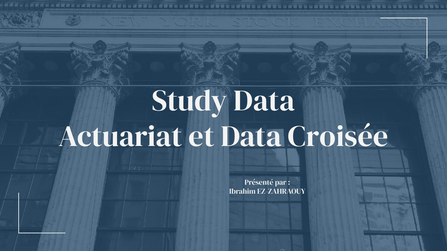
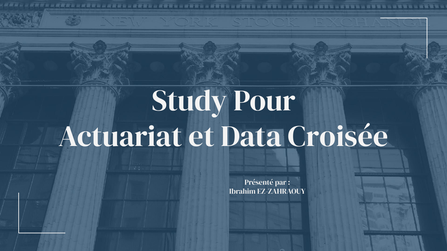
Study Data: Data -> Pour (264, 101)
